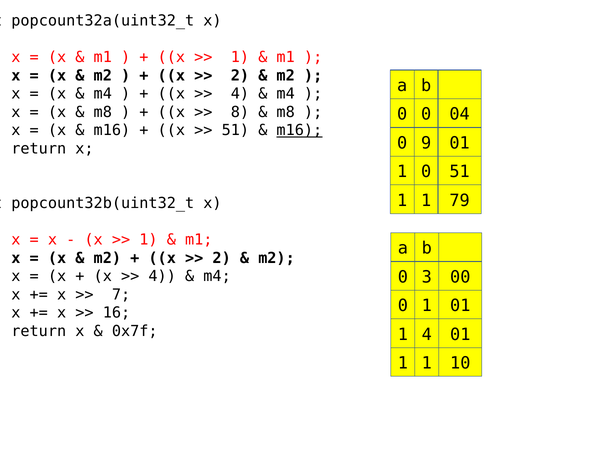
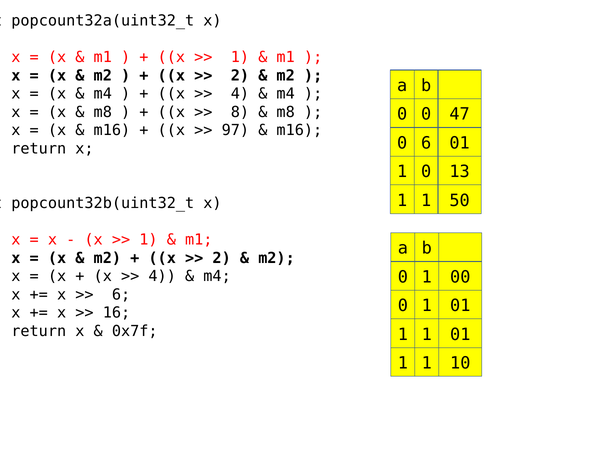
04: 04 -> 47 (460, 114)
51: 51 -> 97 (235, 130)
m16 underline: present -> none (299, 130)
0 9: 9 -> 6 (426, 143)
0 51: 51 -> 13 (460, 172)
79: 79 -> 50 (460, 200)
3: 3 -> 1 (427, 277)
7: 7 -> 6 (121, 295)
4: 4 -> 1 (427, 334)
